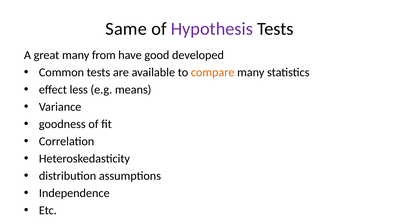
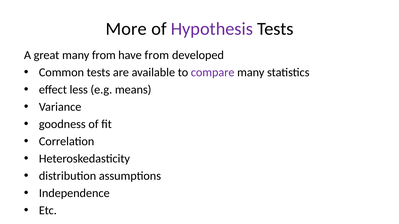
Same: Same -> More (126, 29)
have good: good -> from (157, 55)
compare colour: orange -> purple (213, 73)
